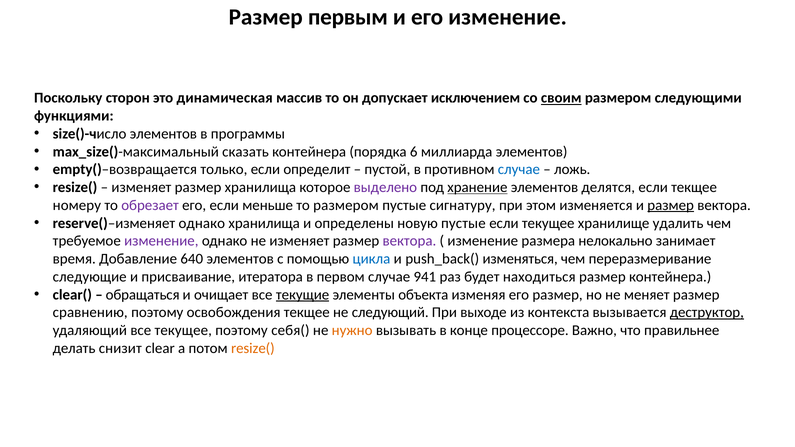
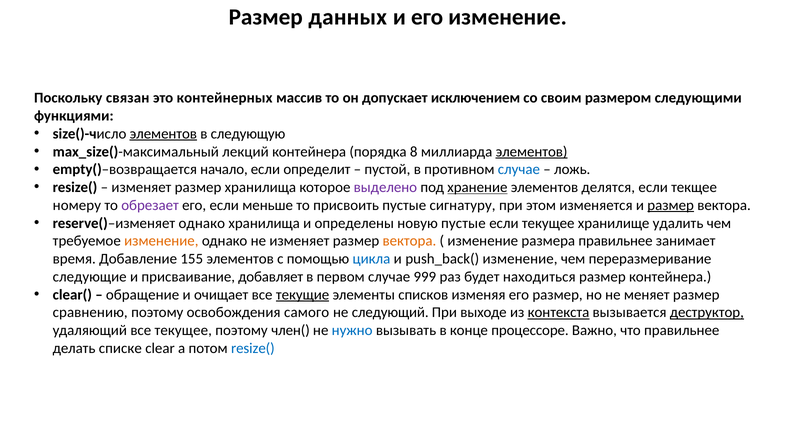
первым: первым -> данных (348, 17)
сторон: сторон -> связан (128, 98)
динамическая: динамическая -> контейнерных (225, 98)
своим underline: present -> none (561, 98)
элементов underline: none -> present (163, 134)
программы: программы -> следующую (248, 134)
сказать: сказать -> лекций (245, 152)
6: 6 -> 8 (414, 152)
элементов underline: none -> present (532, 152)
только: только -> начало (224, 170)
то размером: размером -> присвоить (346, 205)
изменение colour: purple -> orange (161, 241)
вектора colour: purple -> orange (409, 241)
размера нелокально: нелокально -> правильнее (616, 241)
640: 640 -> 155 (192, 259)
push_back( изменяться: изменяться -> изменение (520, 259)
итератора: итератора -> добавляет (271, 277)
941: 941 -> 999 (425, 277)
обращаться: обращаться -> обращение (143, 295)
объекта: объекта -> списков (423, 295)
освобождения текщее: текщее -> самого (307, 313)
контекста underline: none -> present (558, 313)
себя(: себя( -> член( (291, 331)
нужно colour: orange -> blue (352, 331)
снизит: снизит -> списке (120, 348)
resize( colour: orange -> blue (253, 348)
